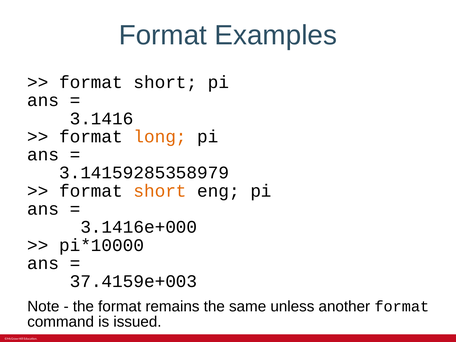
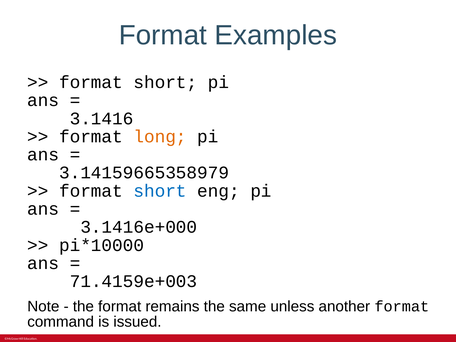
3.14159285358979: 3.14159285358979 -> 3.14159665358979 (144, 173)
short colour: orange -> blue (160, 191)
37.4159e+003: 37.4159e+003 -> 71.4159e+003 (134, 281)
